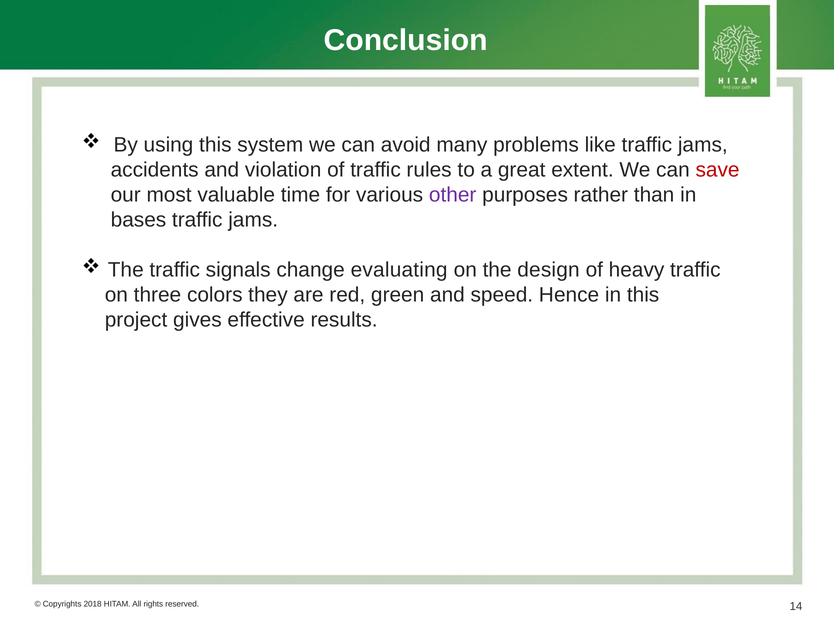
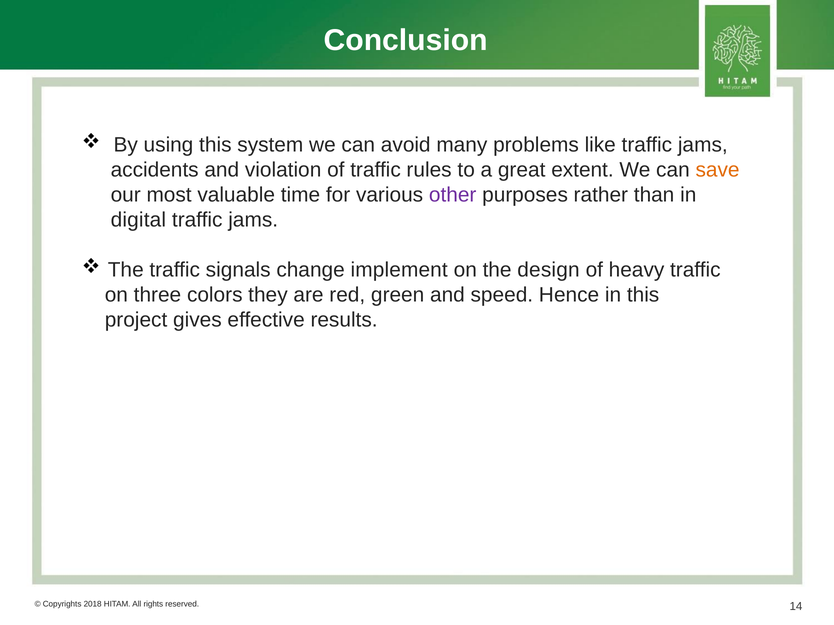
save colour: red -> orange (718, 170)
bases: bases -> digital (138, 220)
evaluating: evaluating -> implement (399, 270)
